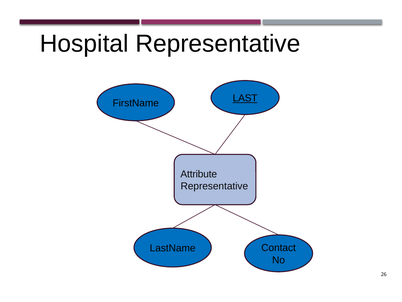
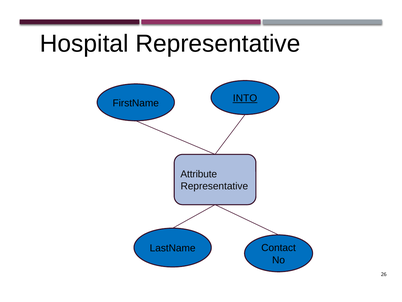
LAST: LAST -> INTO (245, 98)
